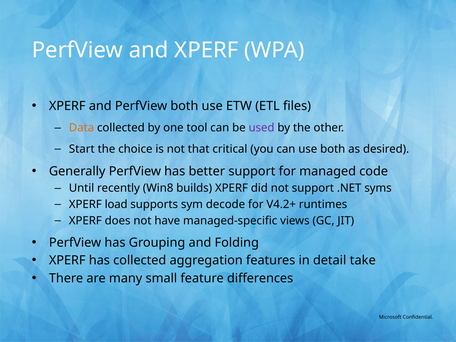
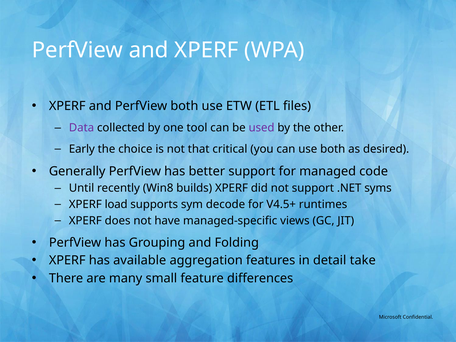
Data colour: orange -> purple (81, 128)
Start: Start -> Early (82, 149)
V4.2+: V4.2+ -> V4.5+ (281, 204)
has collected: collected -> available (140, 260)
